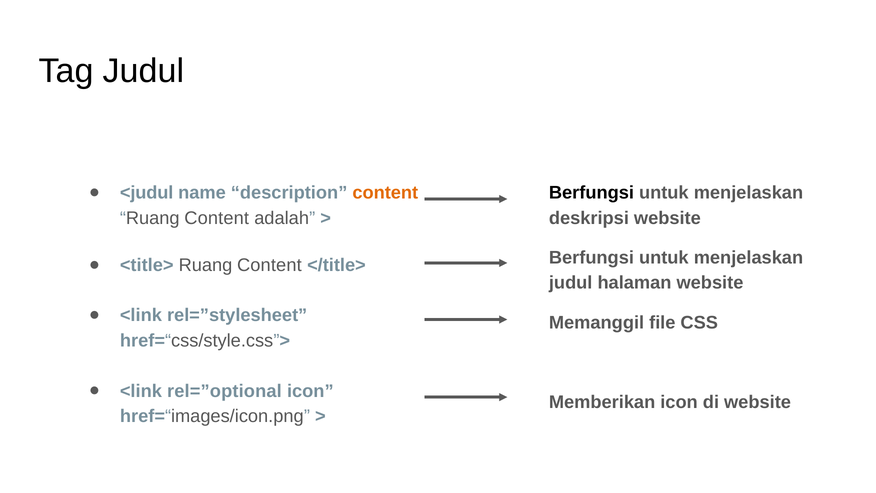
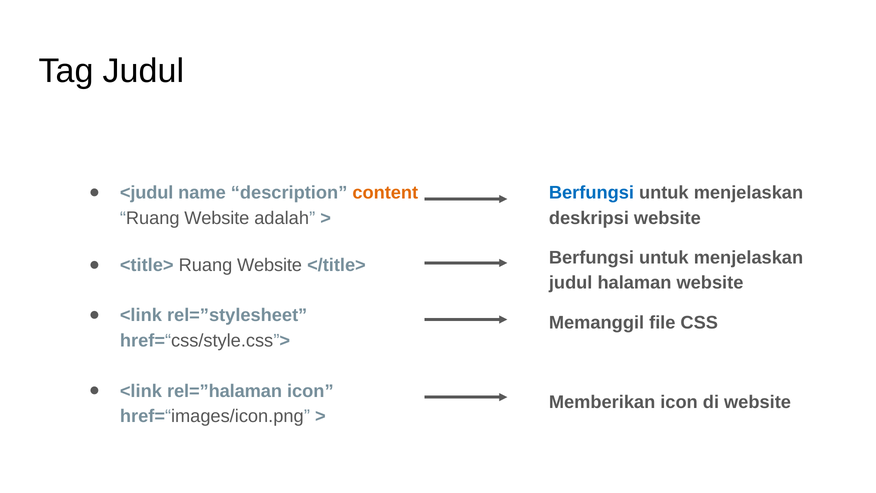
Berfungsi colour: black -> blue (591, 193)
Content: Content -> Website (217, 218)
<title> Ruang Content: Content -> Website (270, 265)
rel=”optional: rel=”optional -> rel=”halaman (225, 391)
